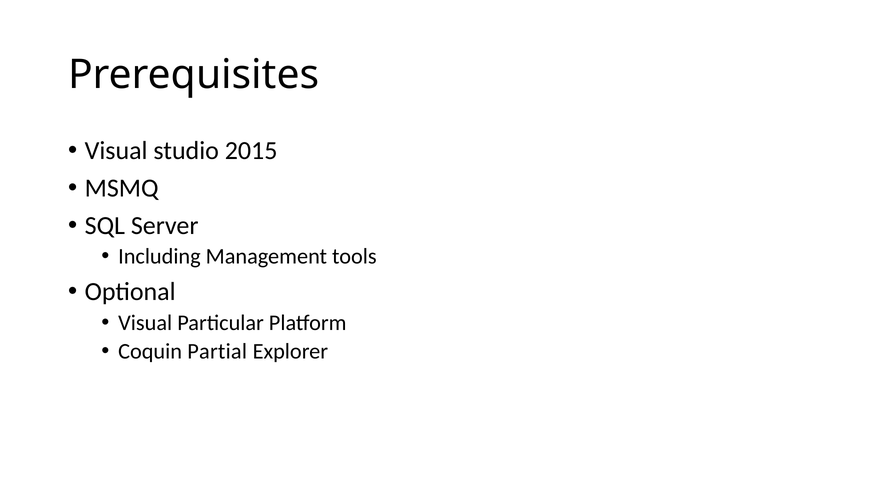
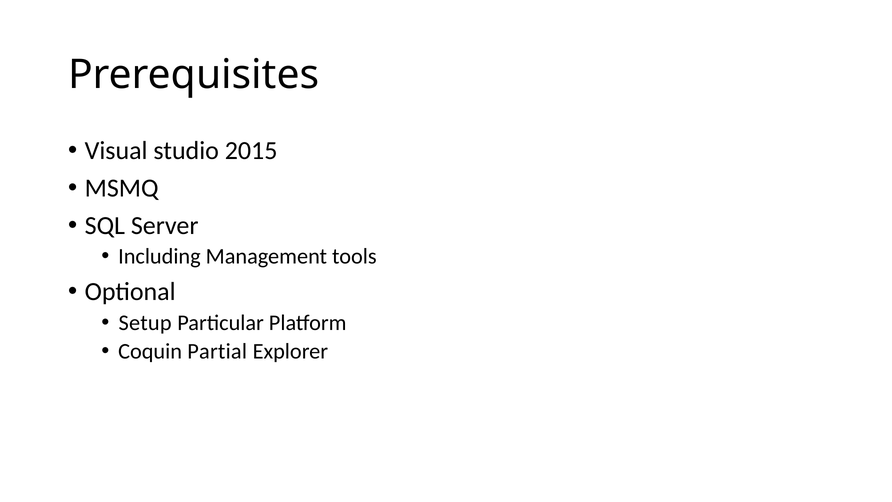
Visual: Visual -> Setup (145, 322)
